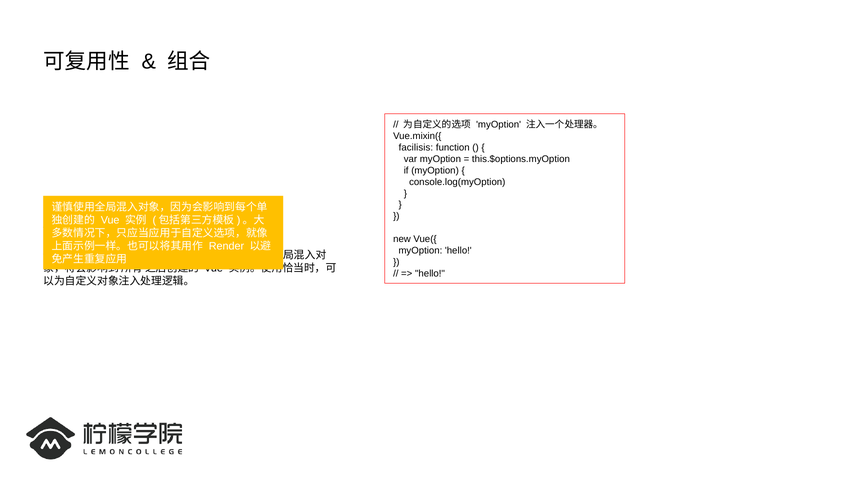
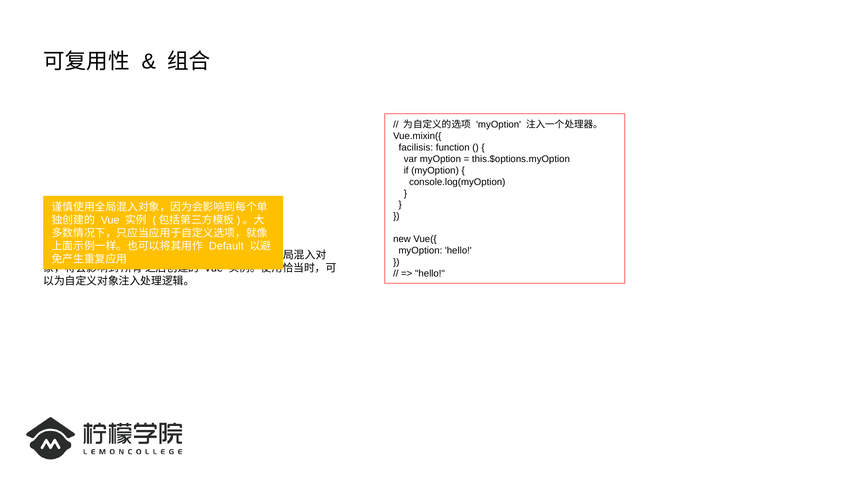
Render: Render -> Default (226, 246)
